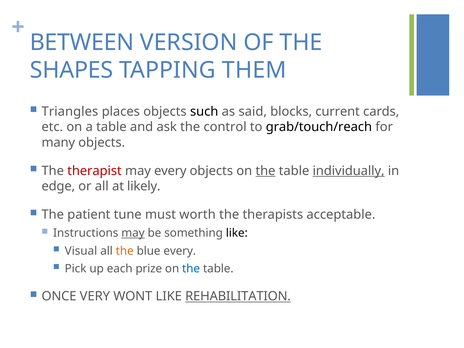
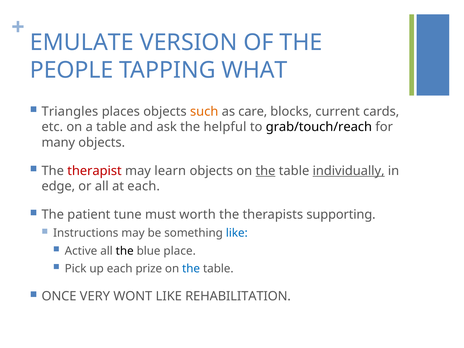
BETWEEN: BETWEEN -> EMULATE (82, 42)
SHAPES: SHAPES -> PEOPLE (72, 70)
THEM: THEM -> WHAT (254, 70)
such colour: black -> orange (204, 111)
said: said -> care (253, 111)
control: control -> helpful (225, 127)
may every: every -> learn (170, 171)
at likely: likely -> each (144, 186)
acceptable: acceptable -> supporting (341, 215)
may underline: present -> none (133, 233)
like colour: black -> blue (237, 233)
Visual: Visual -> Active (81, 251)
the colour: orange -> black (125, 251)
blue every: every -> place (180, 251)
REHABILITATION underline: present -> none (238, 296)
